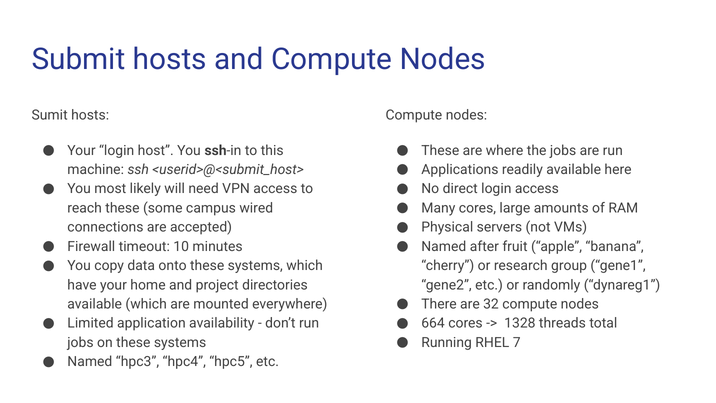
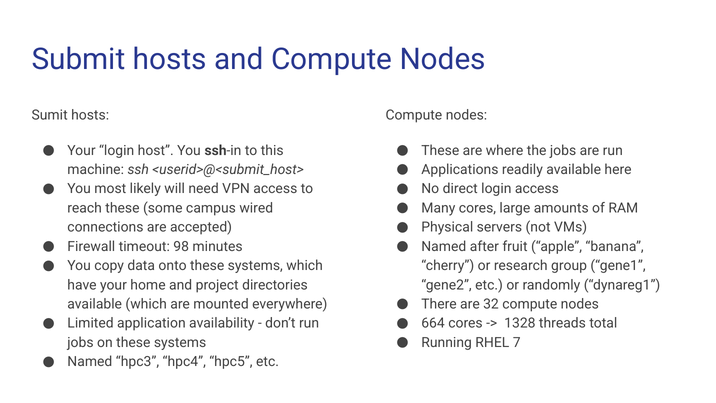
10: 10 -> 98 (181, 246)
